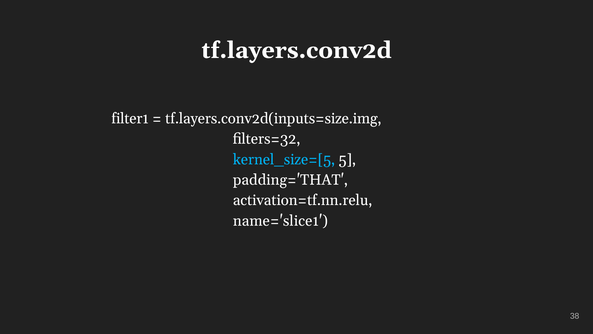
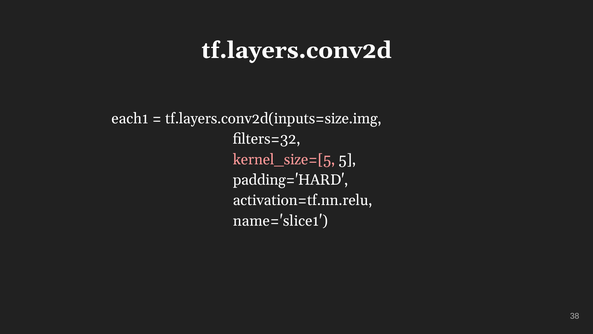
filter1: filter1 -> each1 (130, 118)
kernel_size=[5 colour: light blue -> pink (284, 159)
padding='THAT: padding='THAT -> padding='HARD (291, 180)
